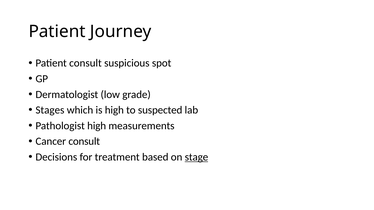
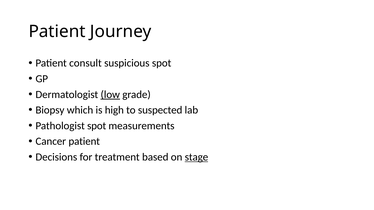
low underline: none -> present (110, 95)
Stages: Stages -> Biopsy (50, 110)
Pathologist high: high -> spot (97, 126)
Cancer consult: consult -> patient (84, 142)
